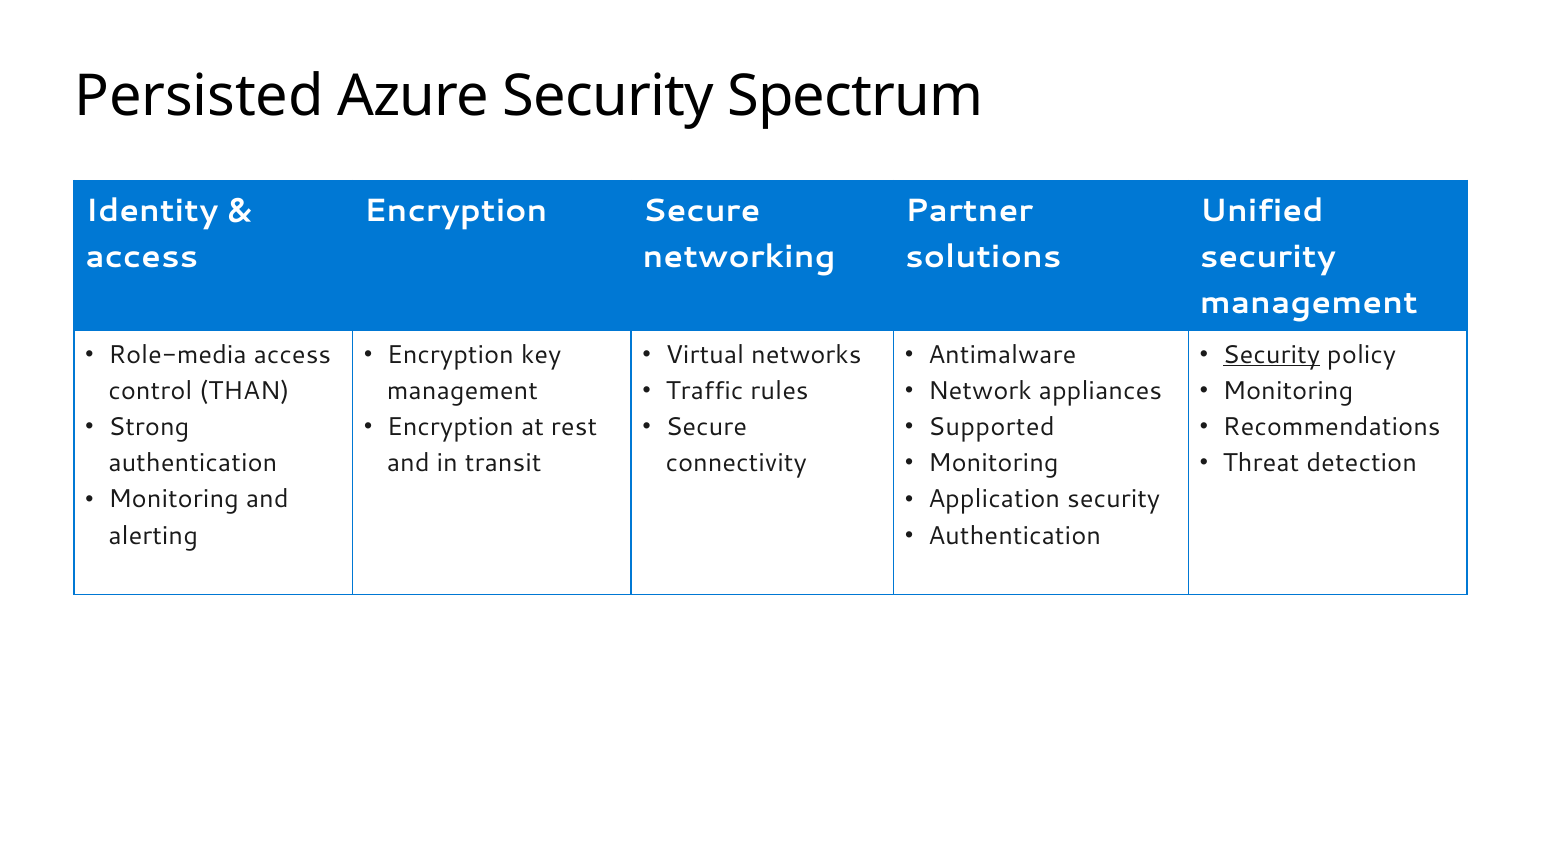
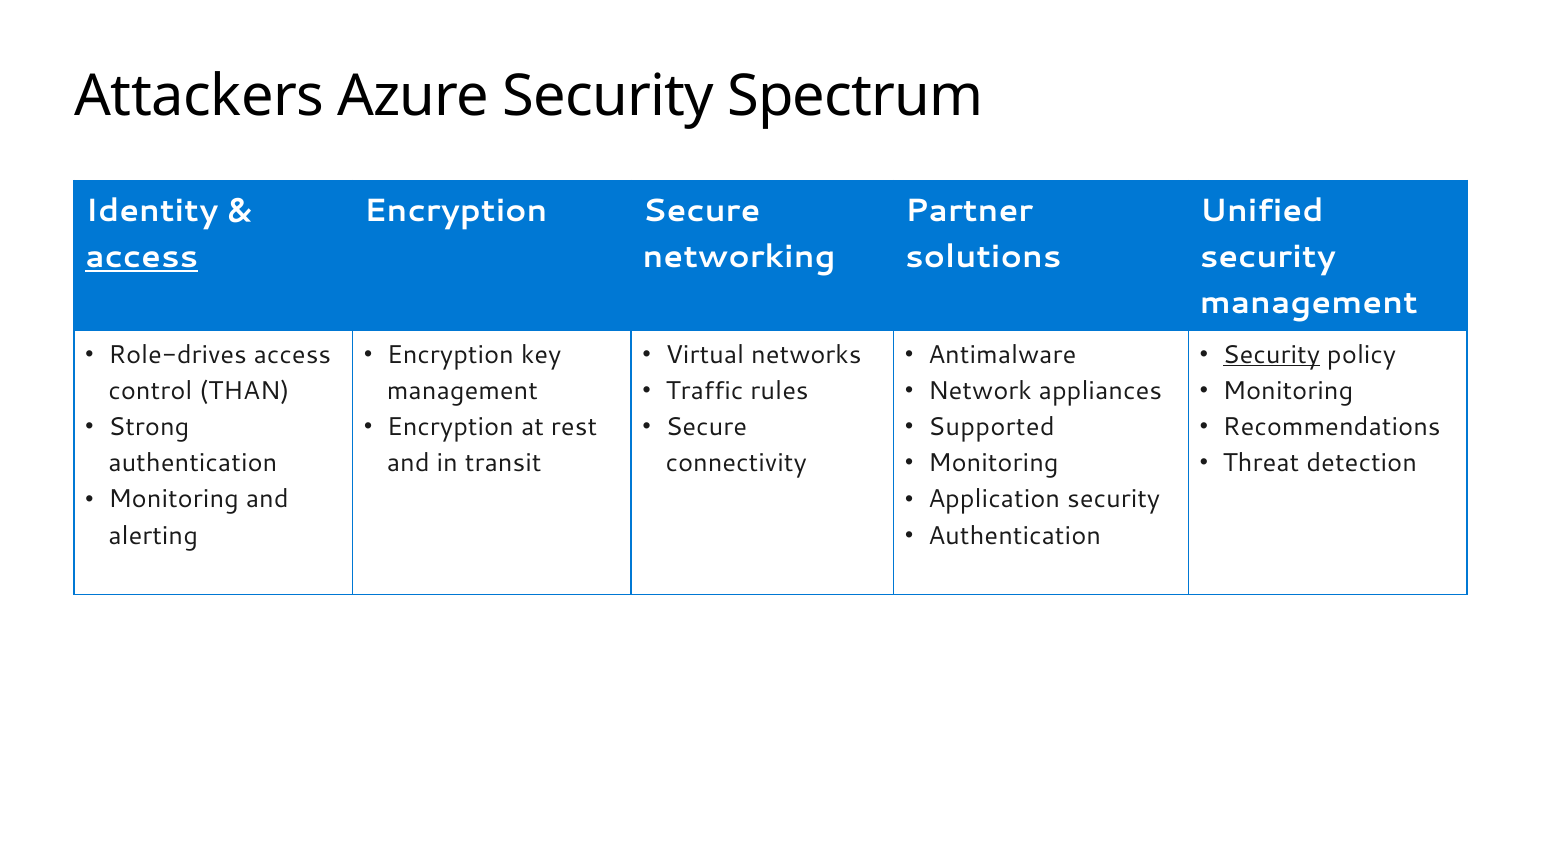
Persisted: Persisted -> Attackers (199, 97)
access underline: none -> present (142, 257)
Role-media: Role-media -> Role-drives (178, 354)
